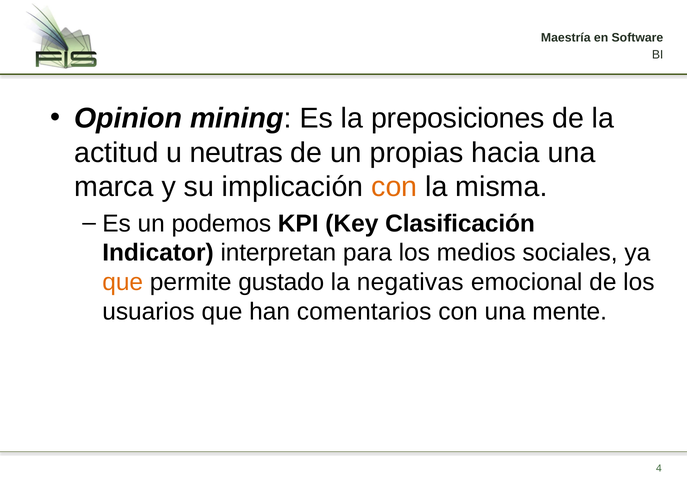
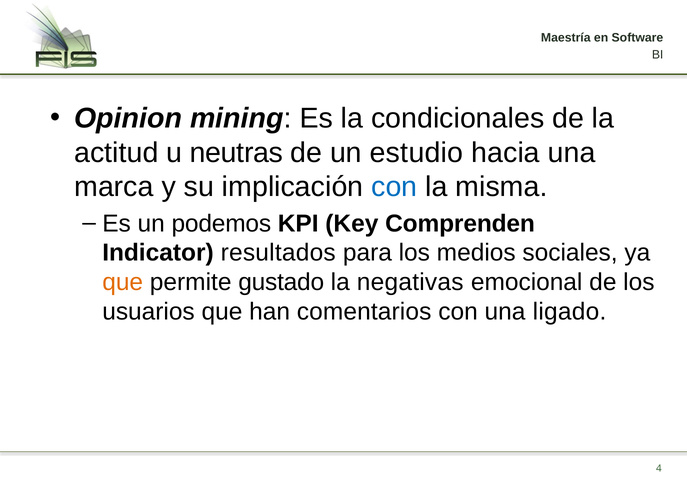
preposiciones: preposiciones -> condicionales (458, 118)
propias: propias -> estudio (417, 153)
con colour: orange -> blue (394, 187)
Clasificación: Clasificación -> Comprenden (460, 223)
interpretan: interpretan -> resultados (278, 253)
mente: mente -> ligado (570, 312)
